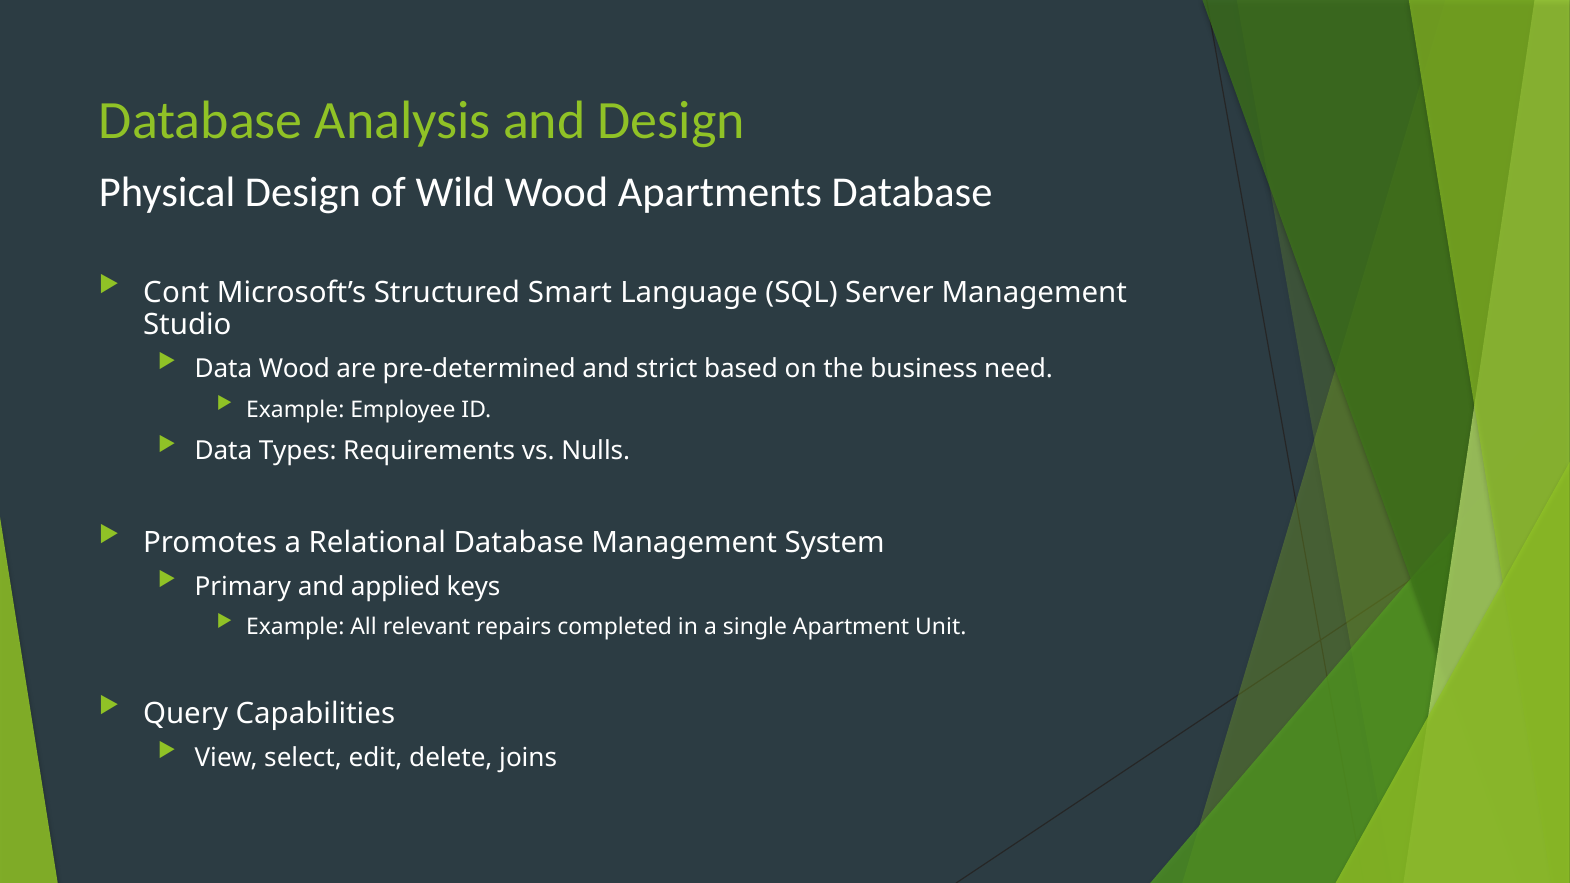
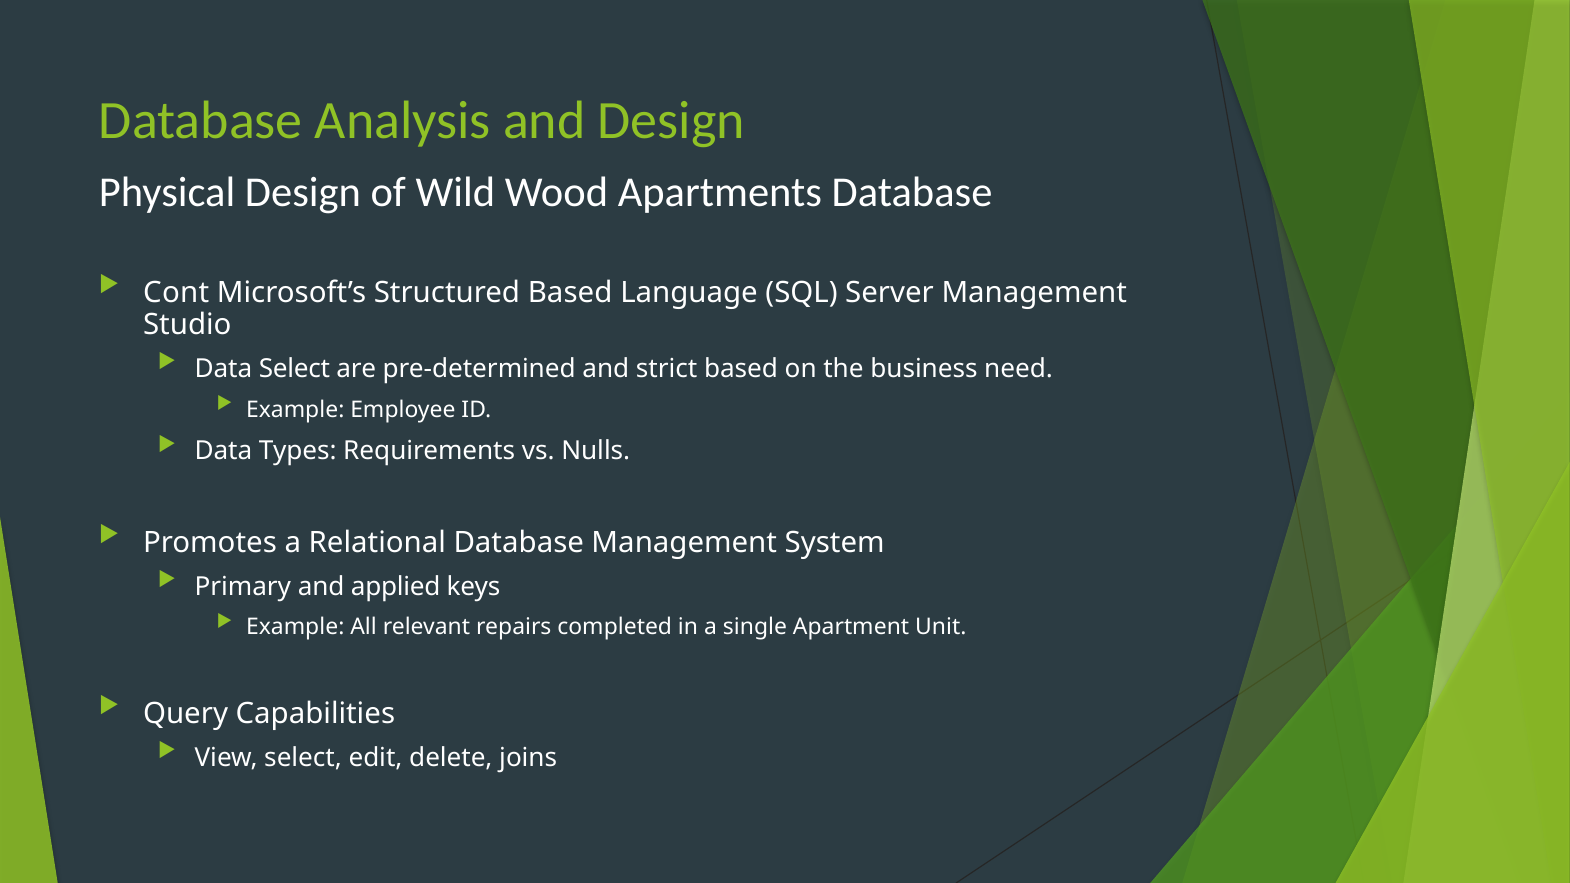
Structured Smart: Smart -> Based (570, 293)
Data Wood: Wood -> Select (294, 369)
